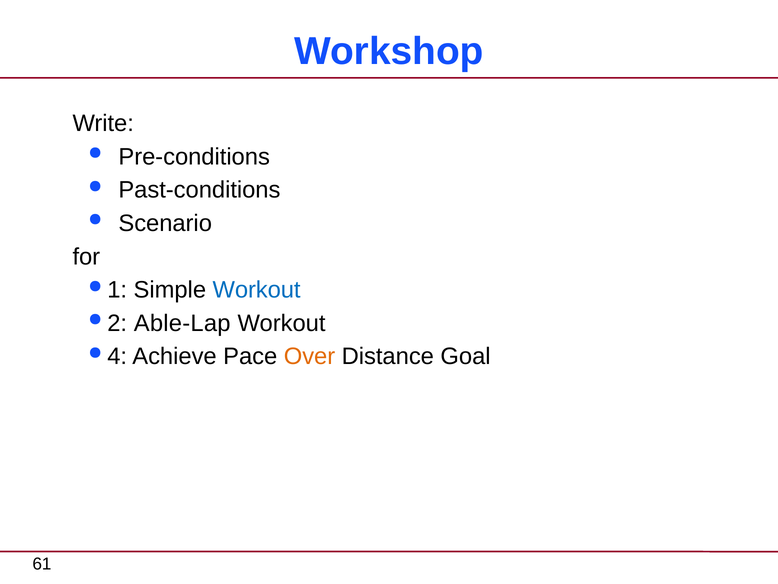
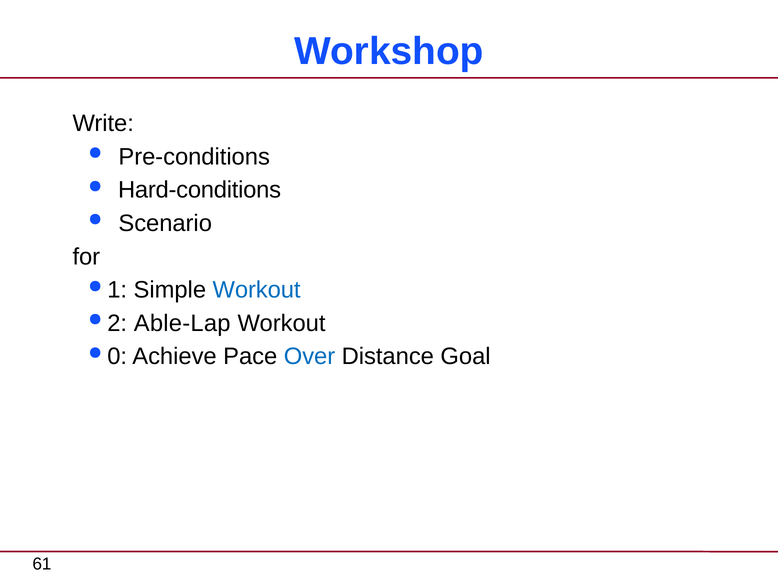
Past-conditions: Past-conditions -> Hard-conditions (200, 190)
4: 4 -> 0 (117, 356)
Over colour: orange -> blue (310, 356)
